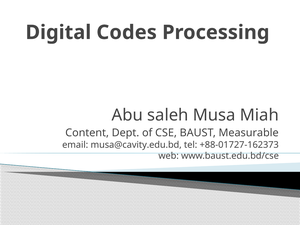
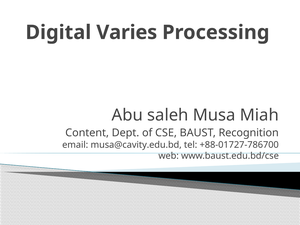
Codes: Codes -> Varies (127, 32)
Measurable: Measurable -> Recognition (249, 133)
+88-01727-162373: +88-01727-162373 -> +88-01727-786700 (239, 145)
